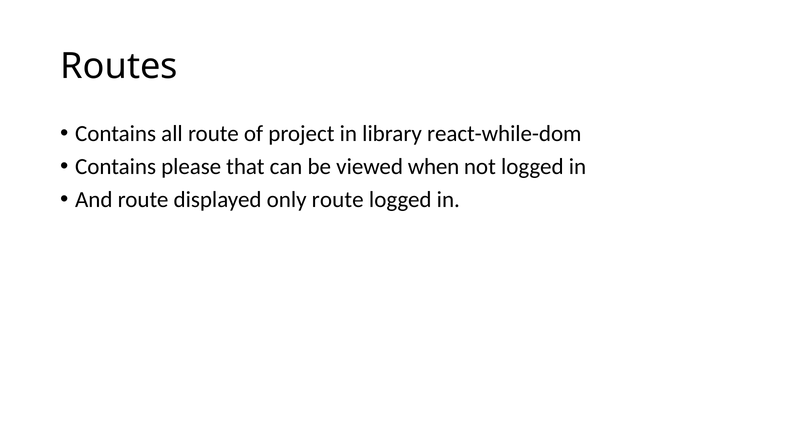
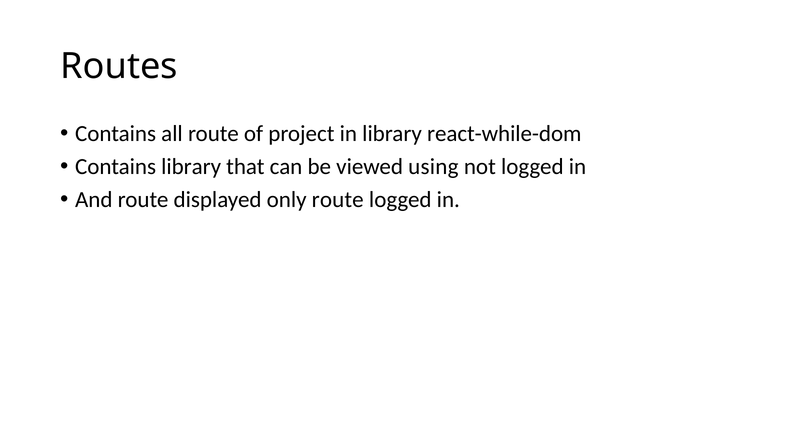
Contains please: please -> library (191, 167)
when: when -> using (433, 167)
